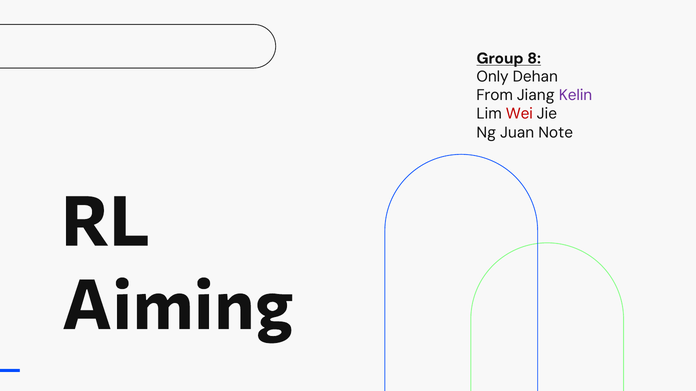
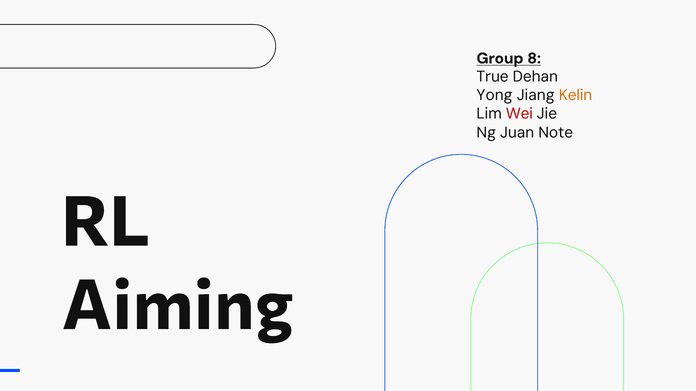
Only: Only -> True (493, 77)
From: From -> Yong (495, 95)
Kelin colour: purple -> orange (576, 95)
